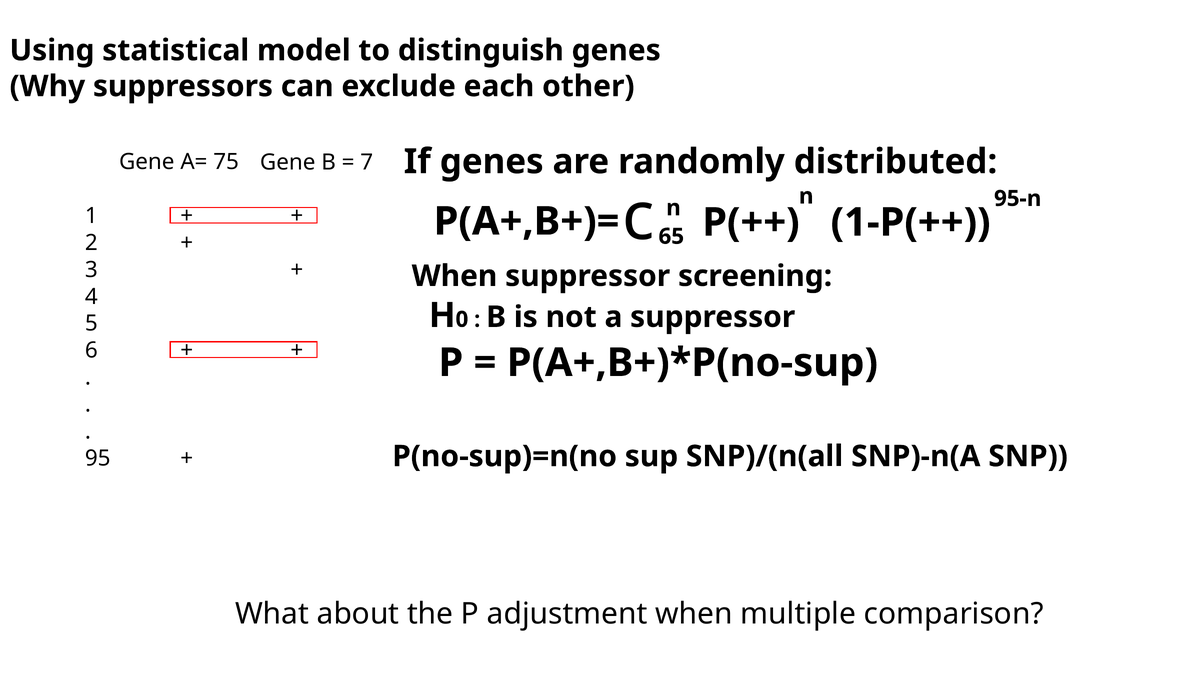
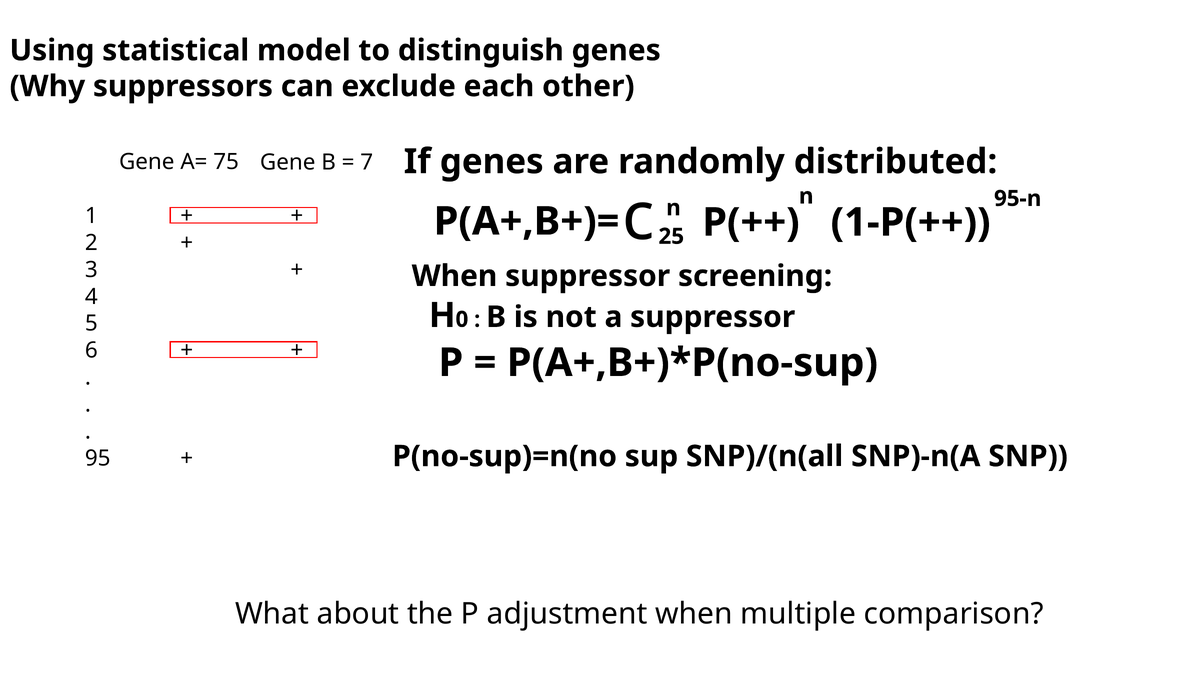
65: 65 -> 25 (671, 237)
